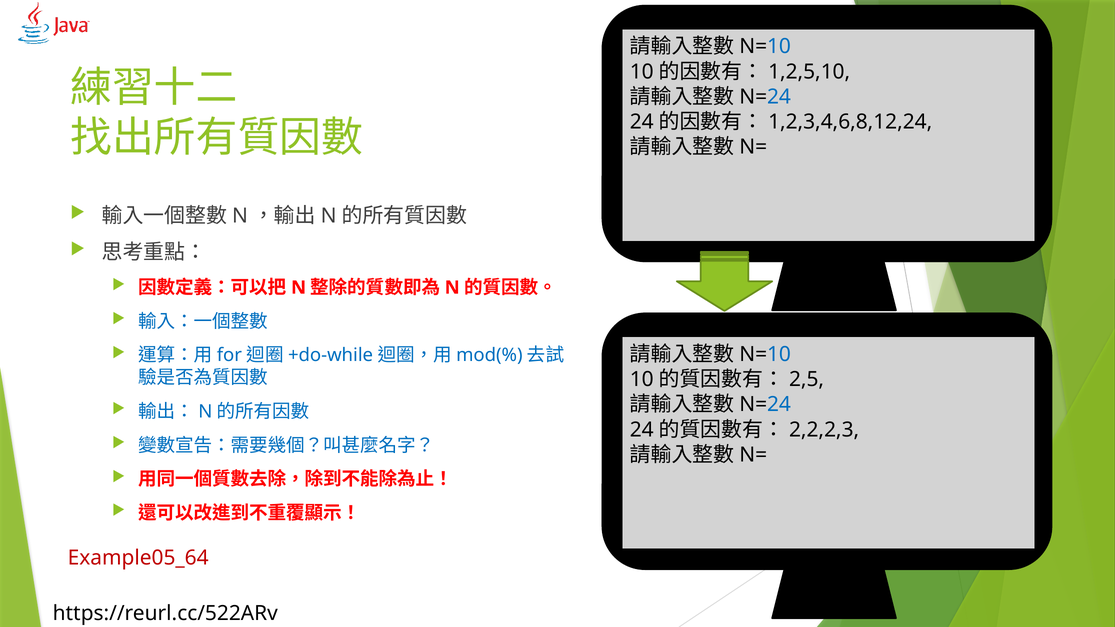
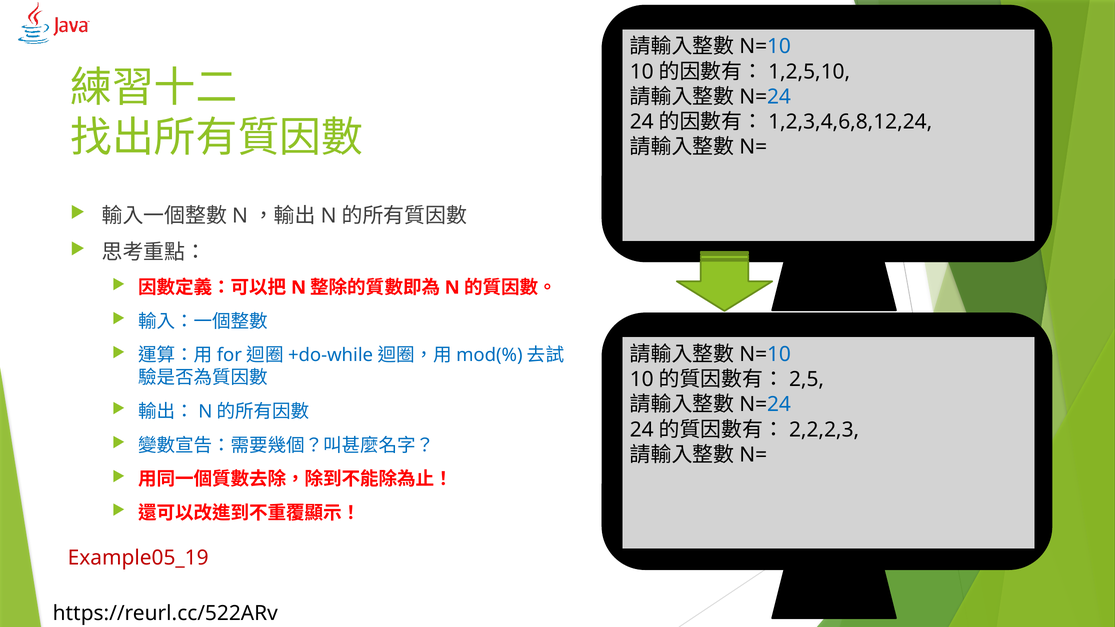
Example05_64: Example05_64 -> Example05_19 (138, 558)
